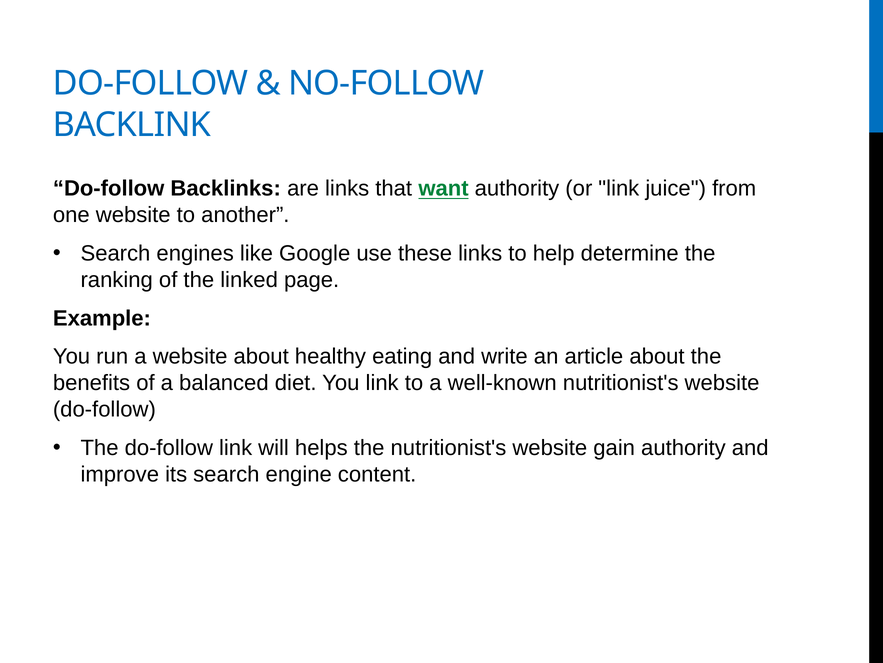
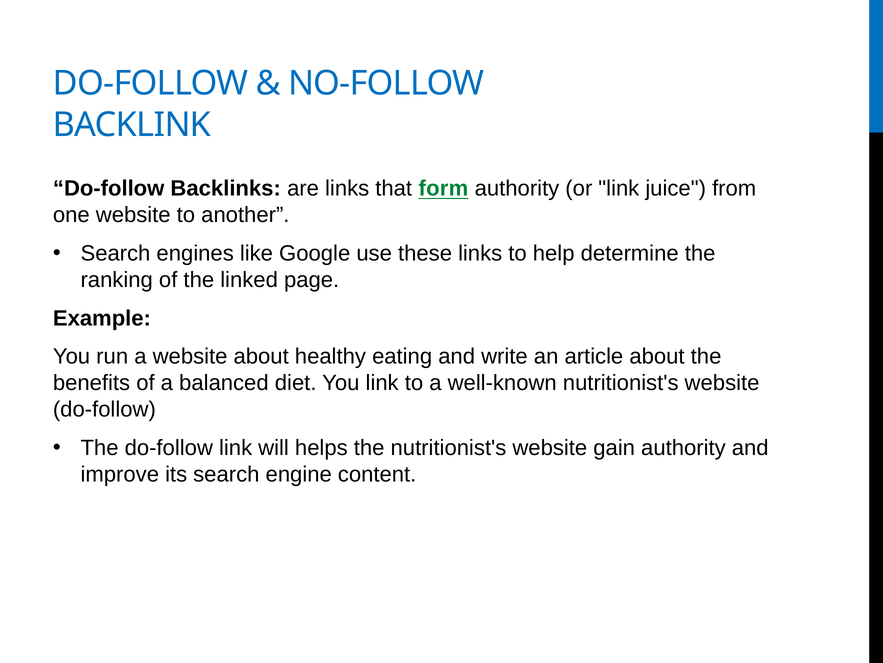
want: want -> form (443, 188)
